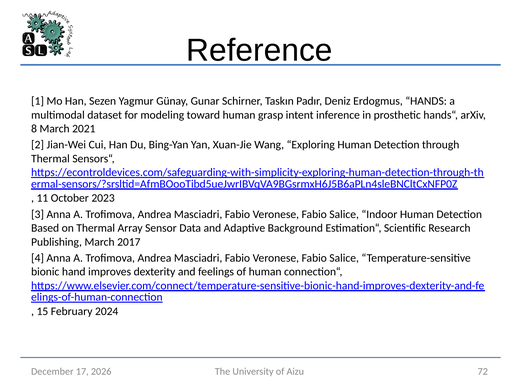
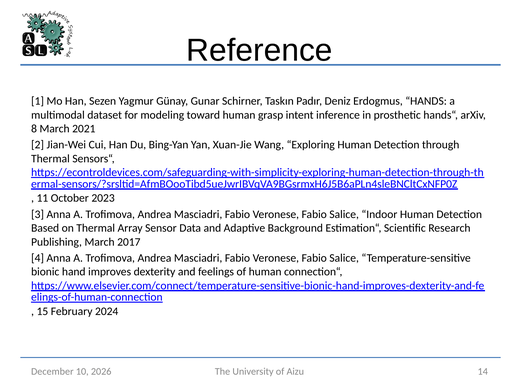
17: 17 -> 10 (82, 372)
72: 72 -> 14 (483, 372)
